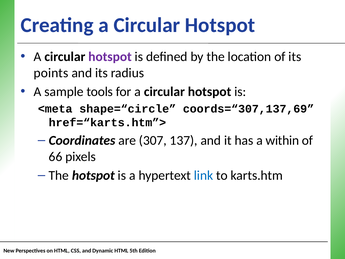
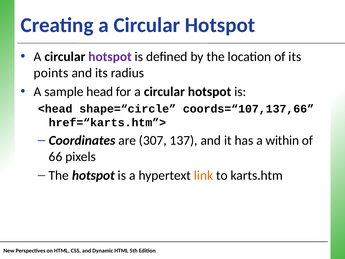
tools: tools -> head (100, 92)
<meta: <meta -> <head (55, 109)
coords=“307,137,69: coords=“307,137,69 -> coords=“107,137,66 (248, 109)
link colour: blue -> orange (204, 175)
